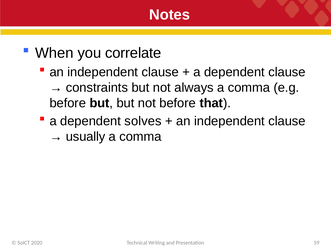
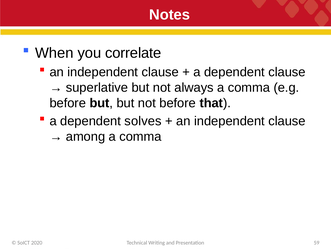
constraints: constraints -> superlative (97, 87)
usually: usually -> among (86, 136)
